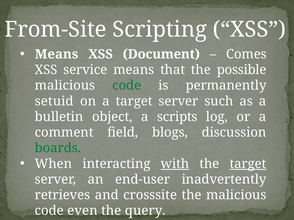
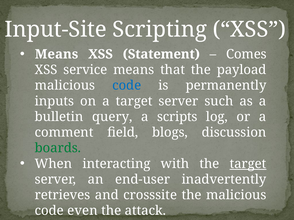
From-Site: From-Site -> Input-Site (56, 29)
Document: Document -> Statement (161, 54)
possible: possible -> payload (242, 70)
code colour: green -> blue (127, 86)
setuid: setuid -> inputs (54, 101)
object: object -> query (112, 117)
with underline: present -> none (175, 164)
query: query -> attack (145, 211)
